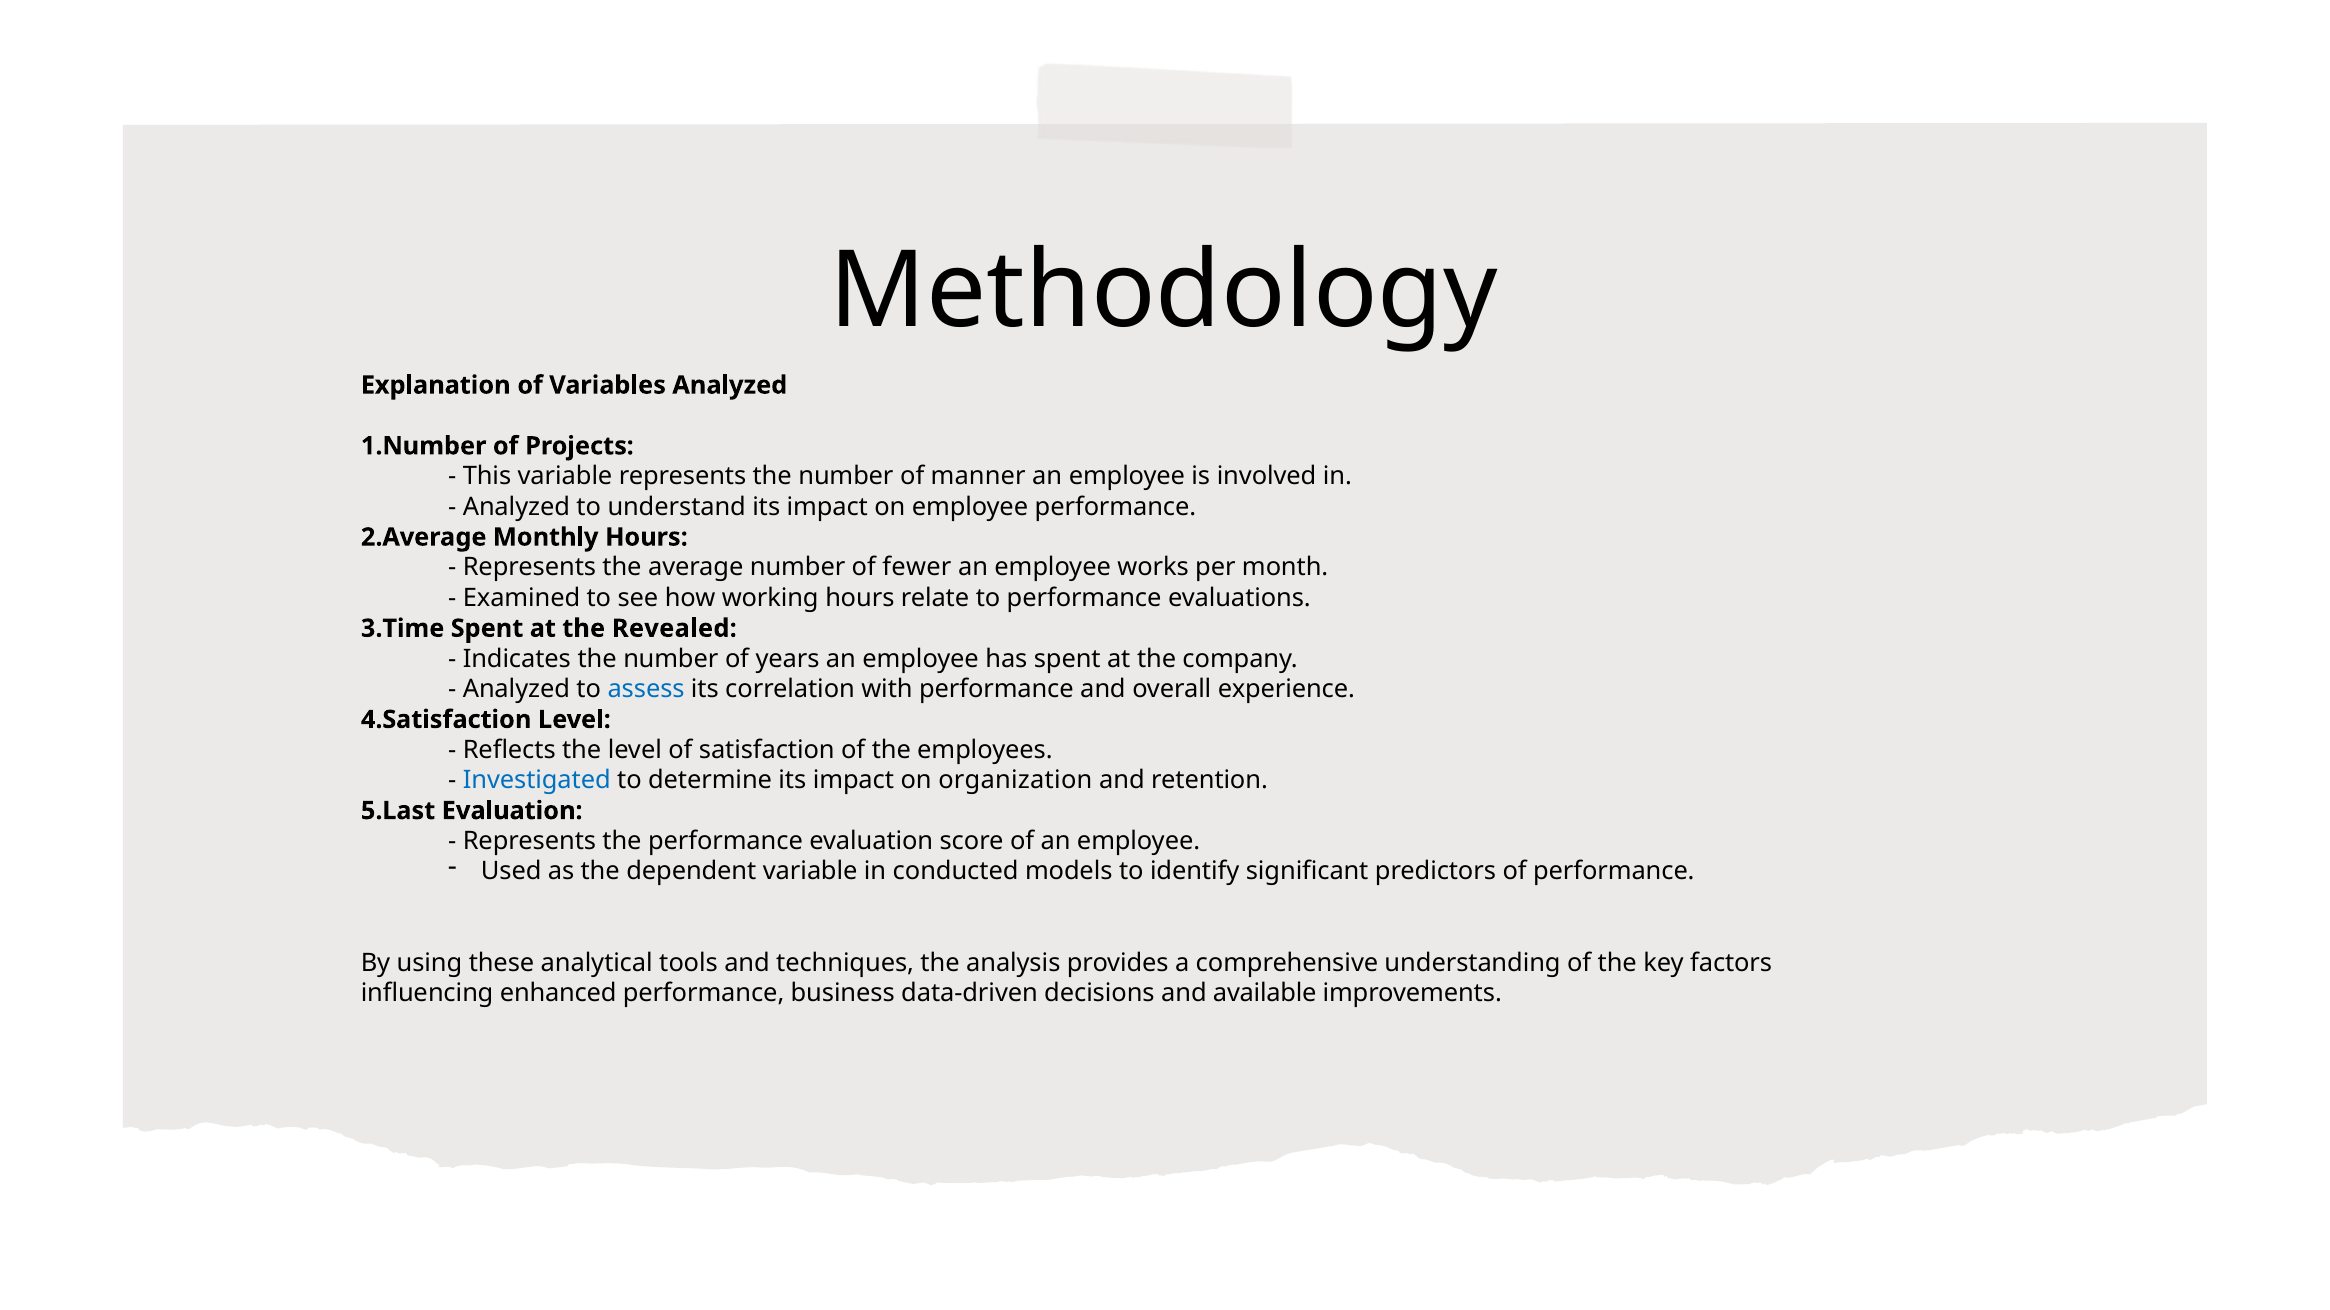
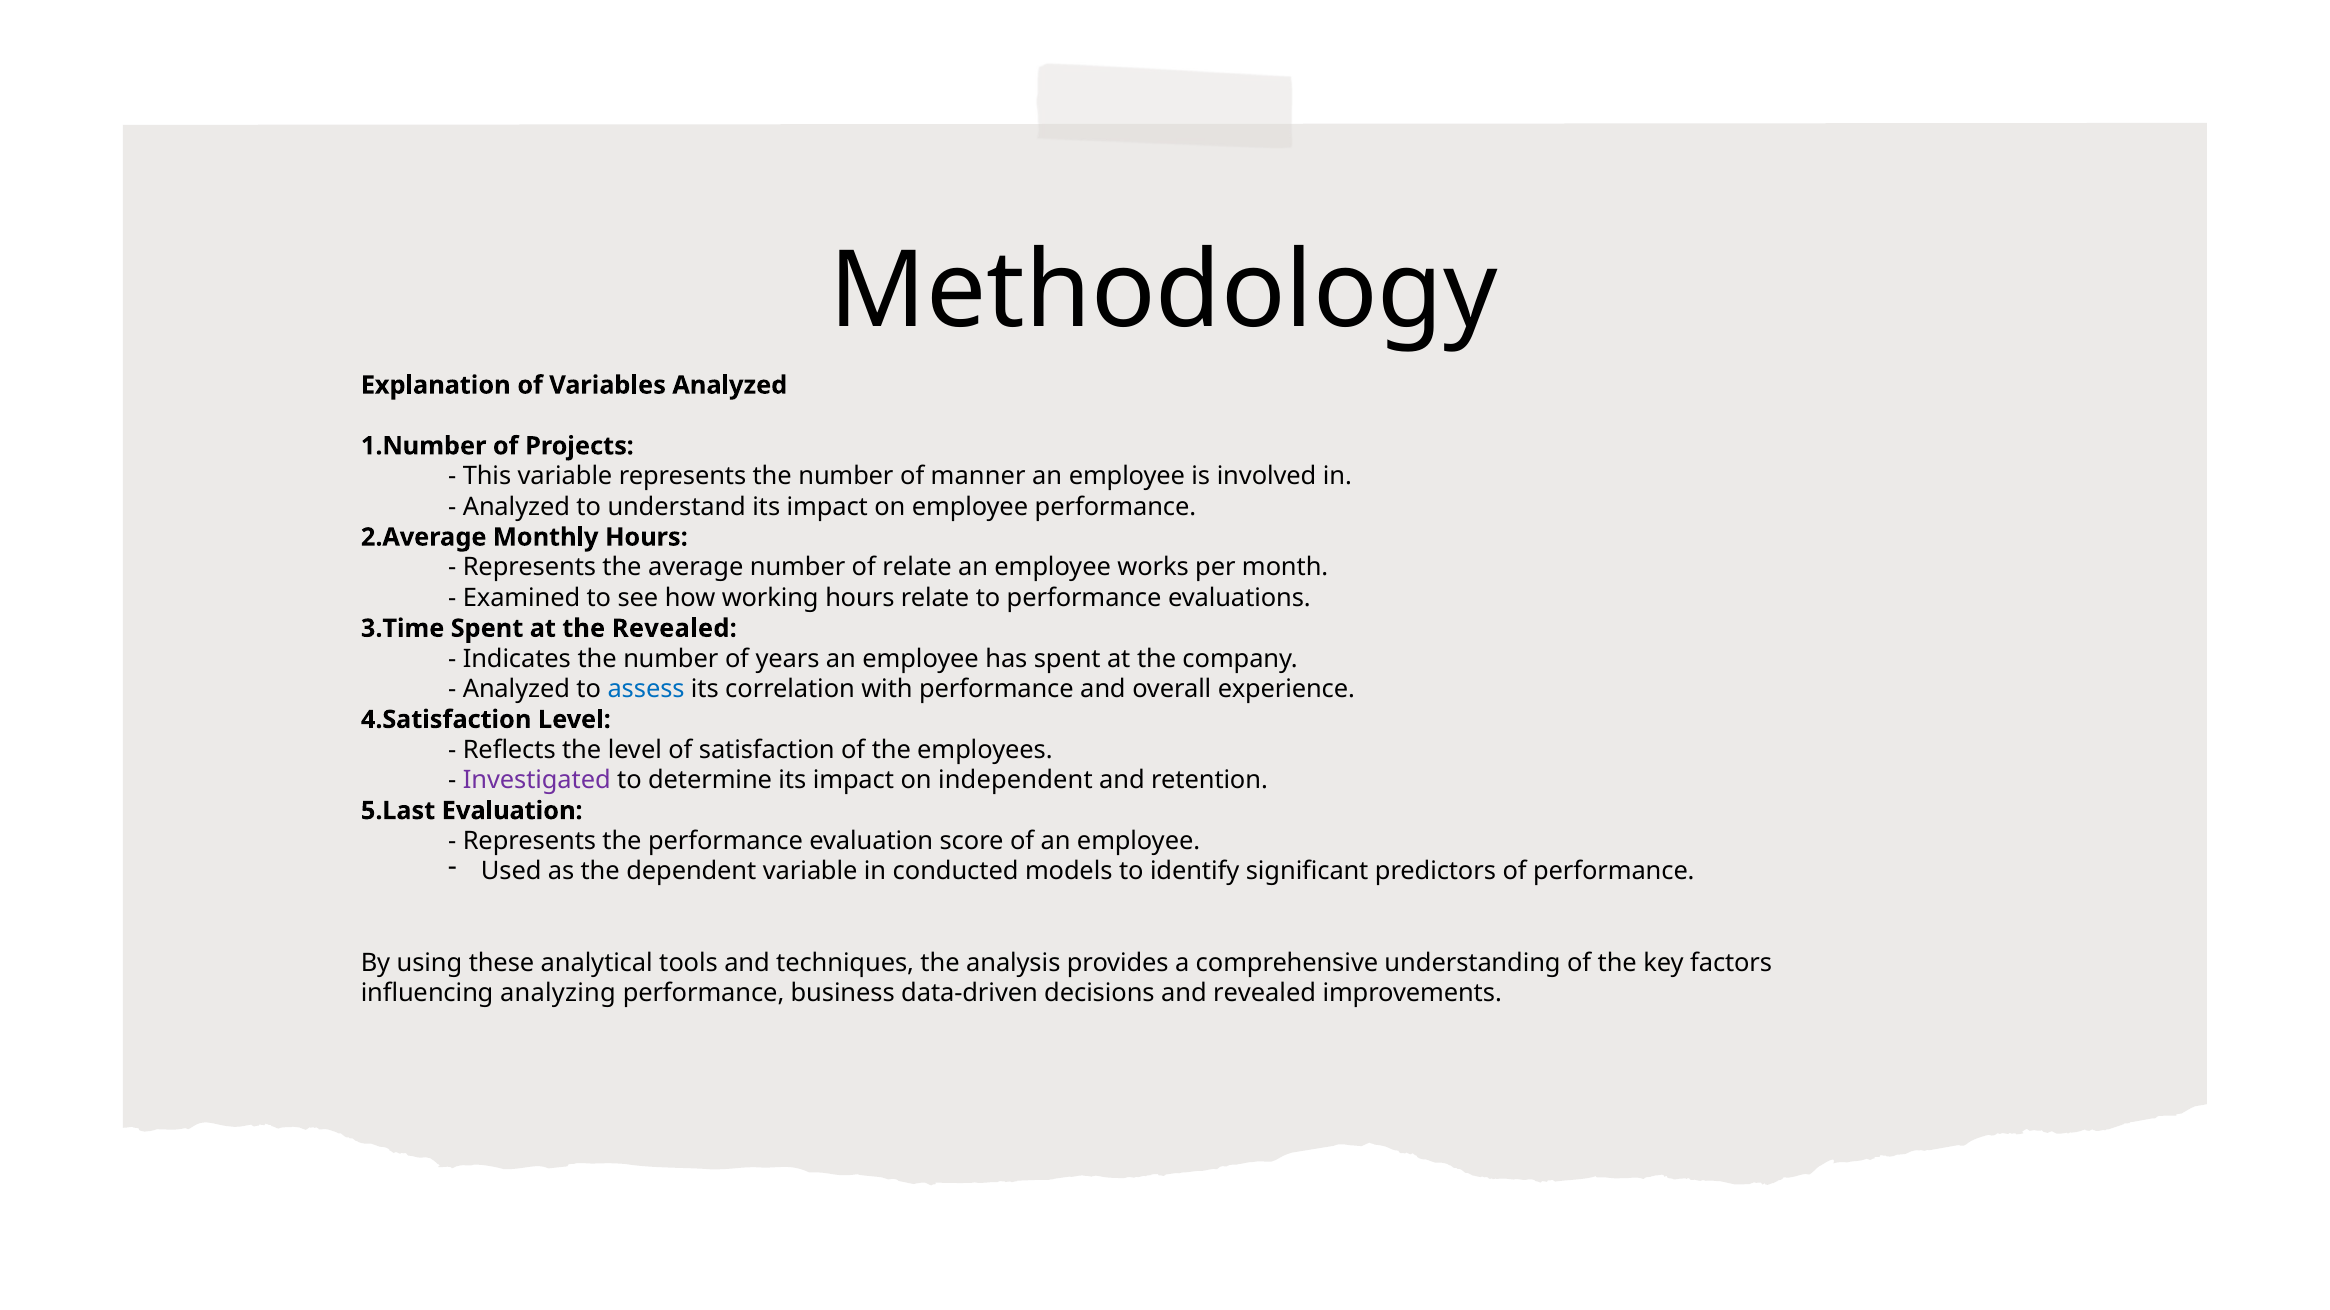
of fewer: fewer -> relate (917, 568)
Investigated colour: blue -> purple (537, 781)
organization: organization -> independent (1015, 781)
enhanced: enhanced -> analyzing (558, 994)
and available: available -> revealed (1265, 994)
